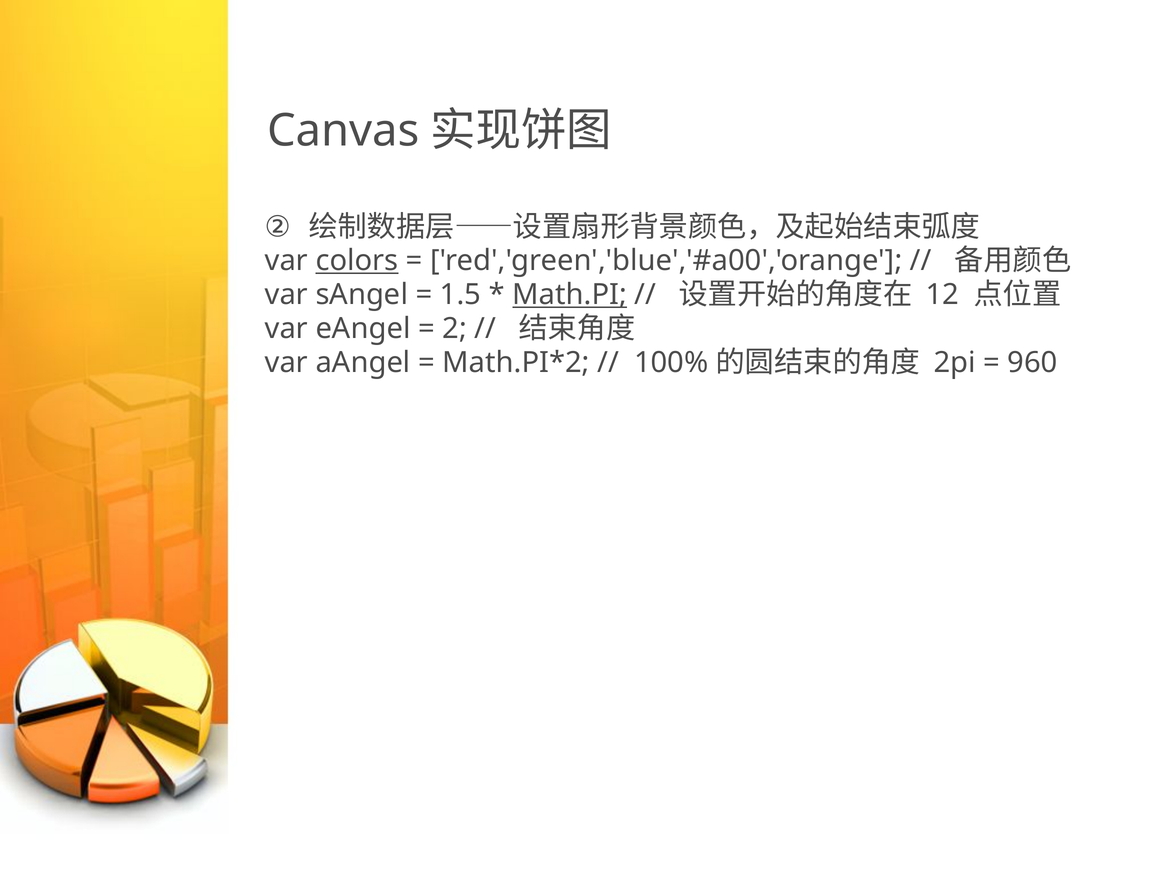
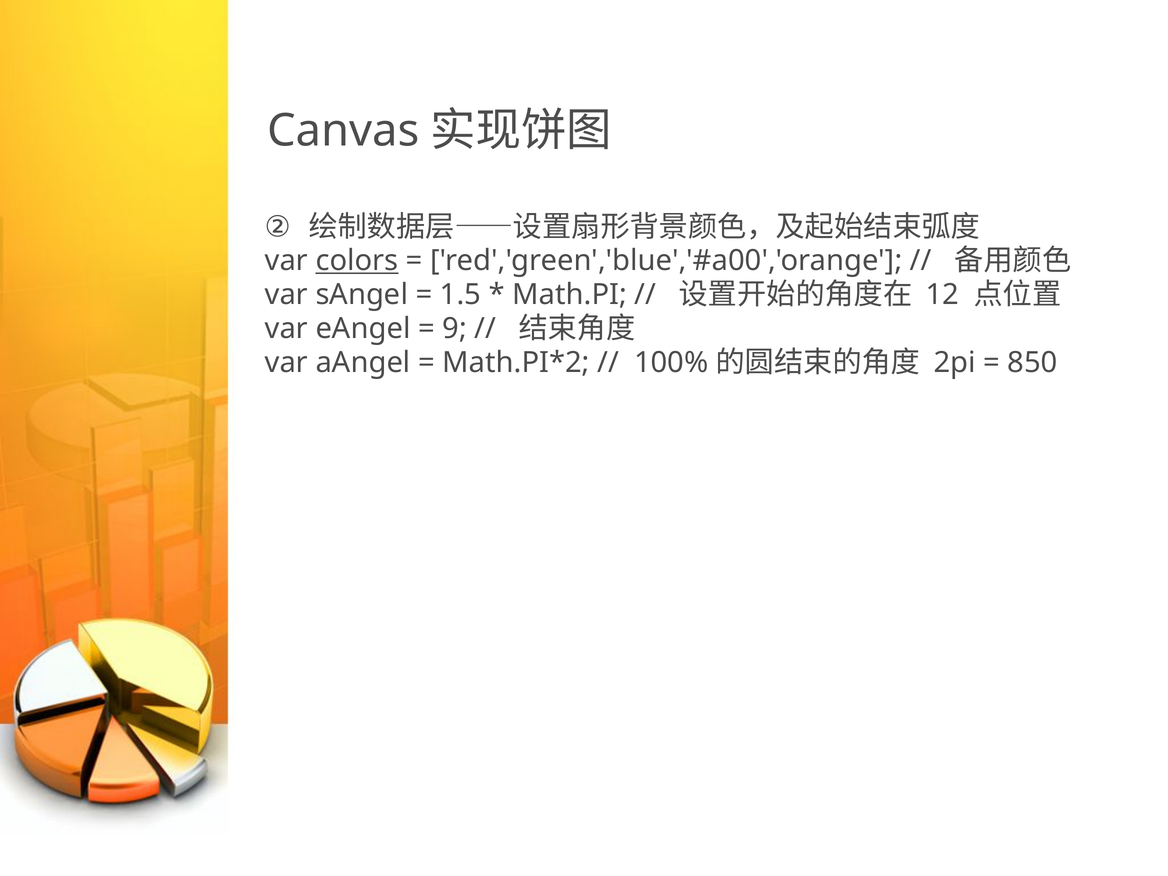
Math.PI underline: present -> none (570, 295)
2: 2 -> 9 (455, 329)
960: 960 -> 850 (1033, 362)
